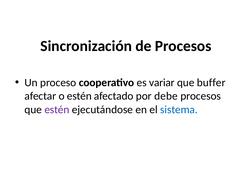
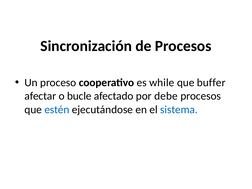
variar: variar -> while (162, 83)
o estén: estén -> bucle (79, 96)
estén colour: purple -> blue (57, 110)
